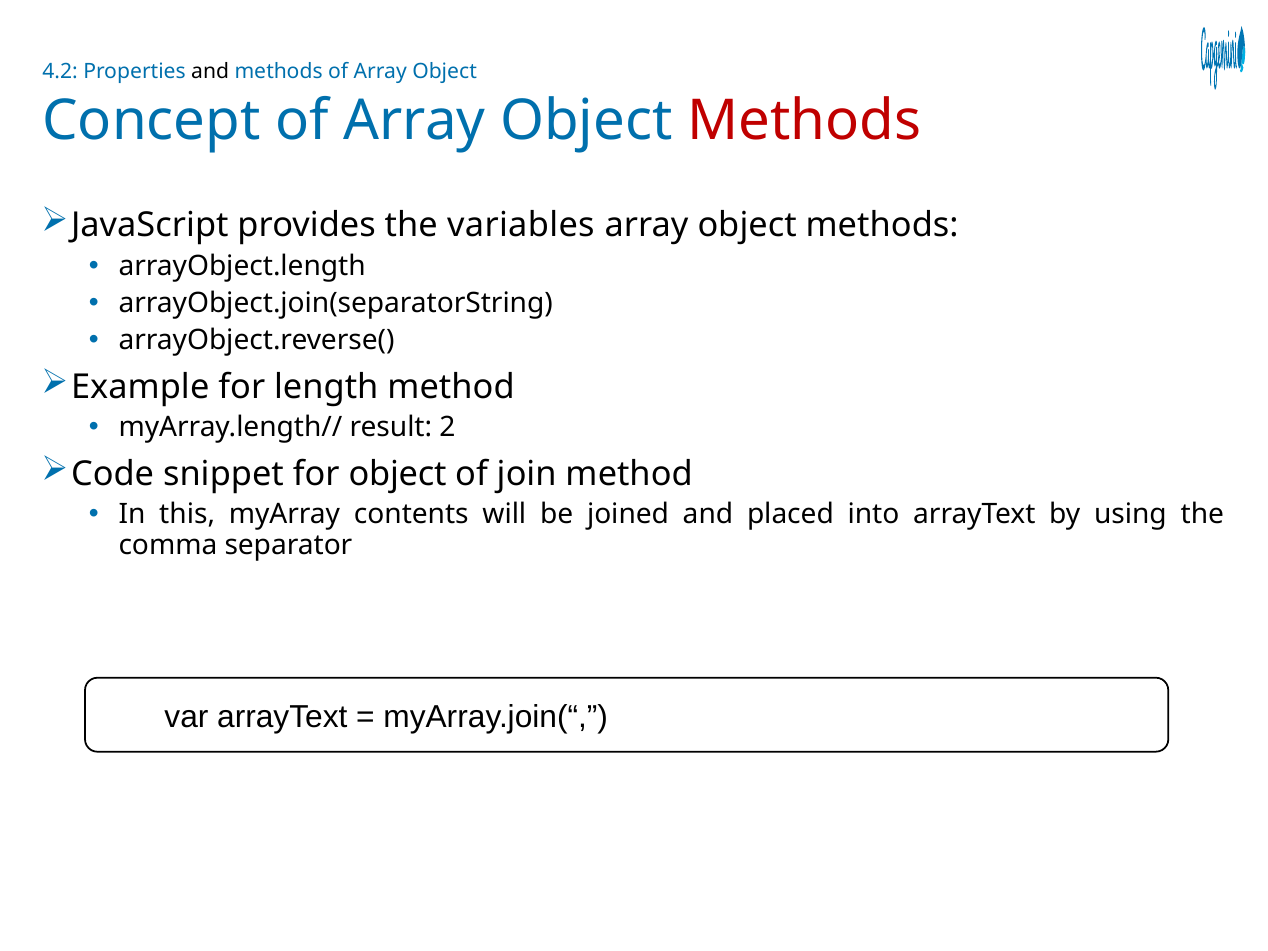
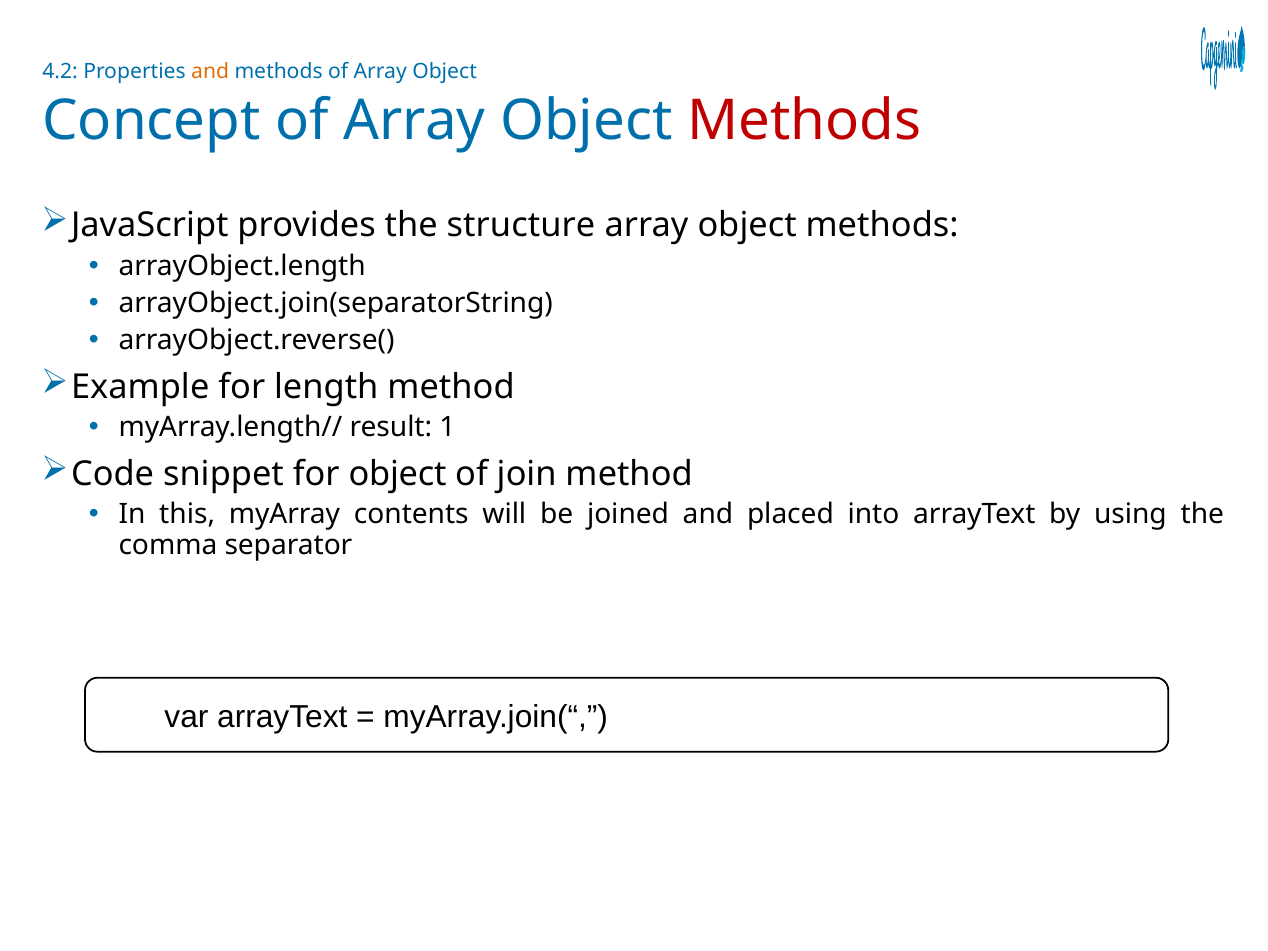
and colour: black -> orange (210, 71)
variables: variables -> structure (521, 226)
2: 2 -> 1 (447, 427)
